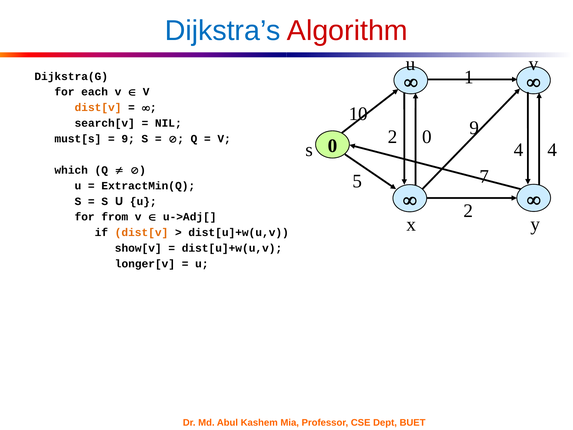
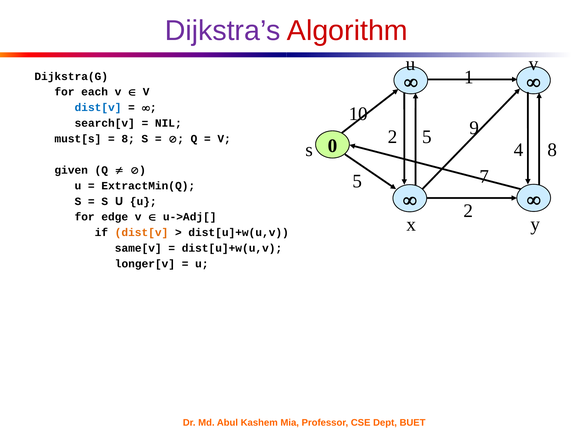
Dijkstra’s colour: blue -> purple (223, 31)
dist[v colour: orange -> blue (98, 108)
2 0: 0 -> 5 (427, 137)
9: 9 -> 8 (128, 139)
4 4: 4 -> 8 (552, 150)
which: which -> given (71, 170)
from: from -> edge (115, 217)
show[v: show[v -> same[v (138, 248)
